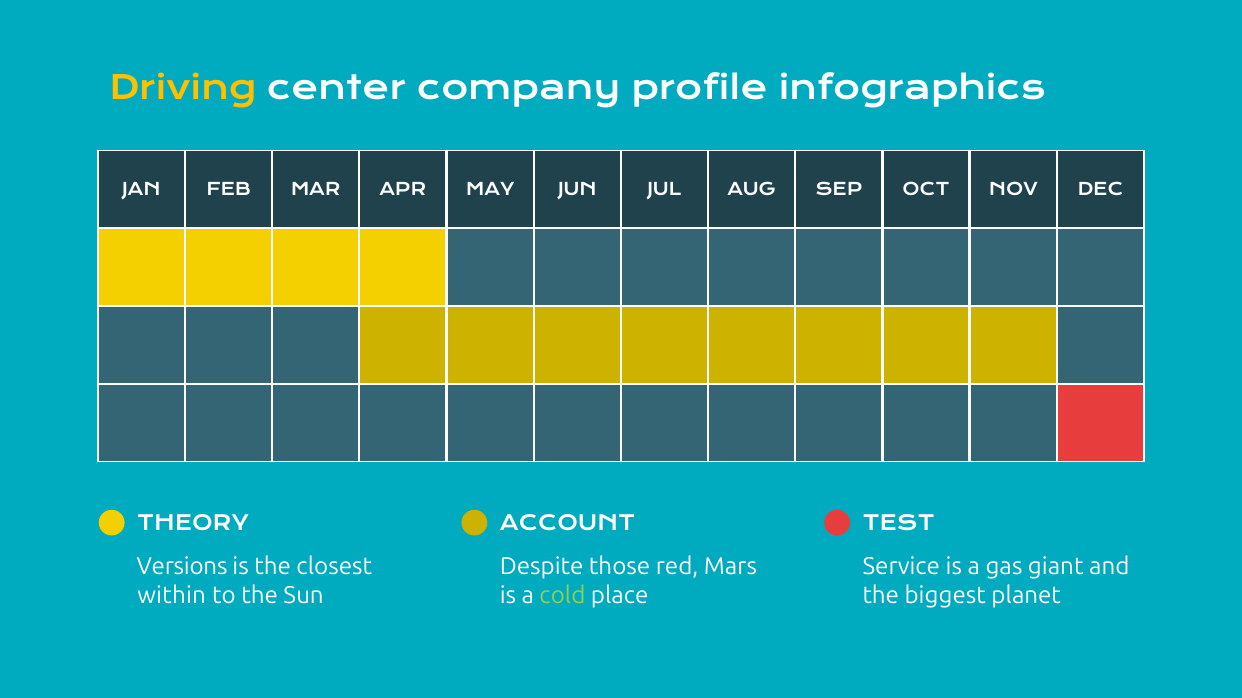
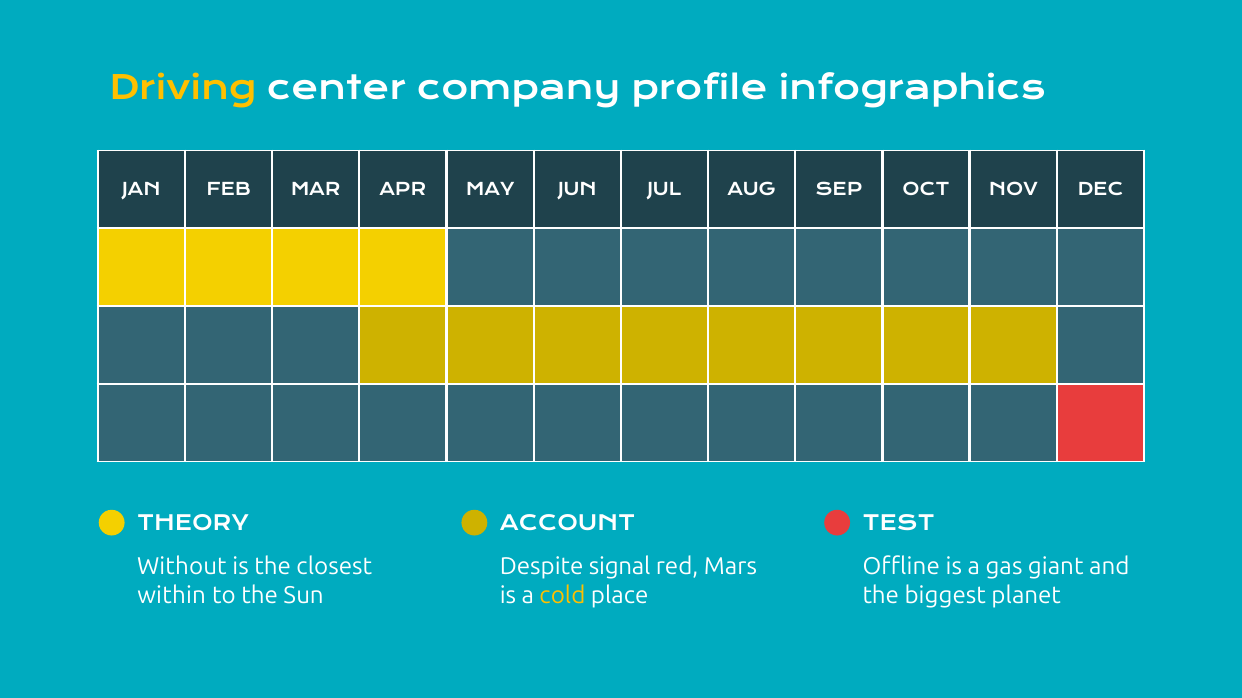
Versions: Versions -> Without (182, 567)
those: those -> signal (620, 567)
Service: Service -> Offline (901, 567)
cold colour: light green -> yellow (562, 596)
